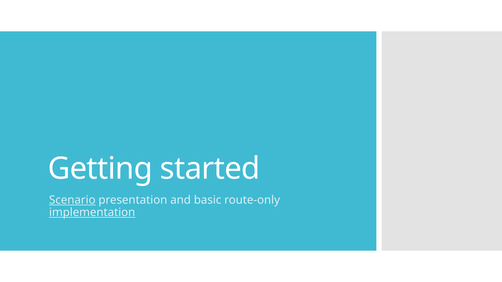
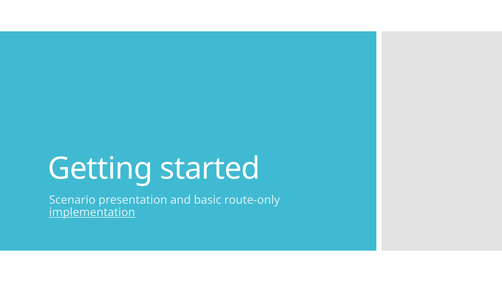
Scenario underline: present -> none (72, 200)
